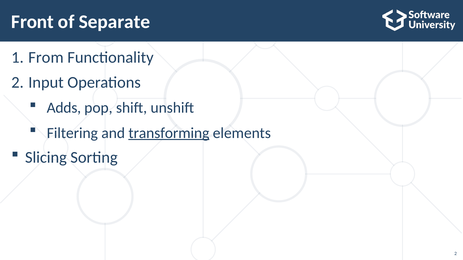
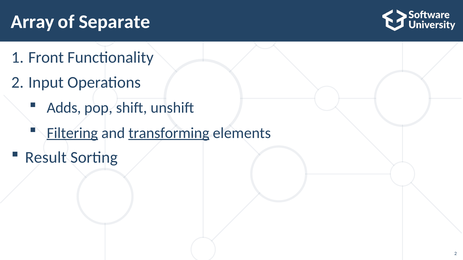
Front: Front -> Array (33, 22)
From: From -> Front (46, 57)
Filtering underline: none -> present (72, 133)
Slicing: Slicing -> Result (46, 158)
